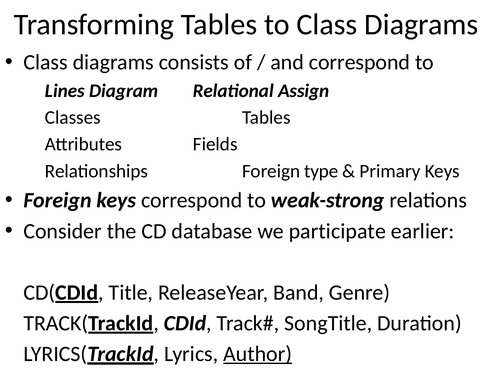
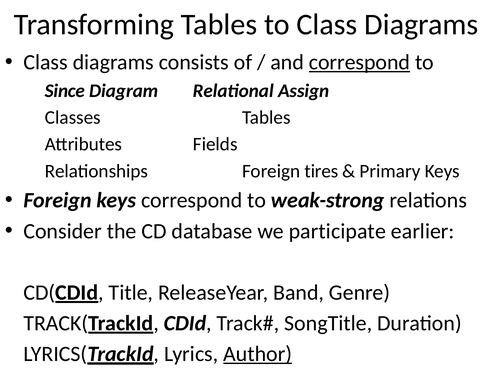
correspond underline: none -> present (360, 62)
Lines: Lines -> Since (65, 91)
type: type -> tires (321, 171)
